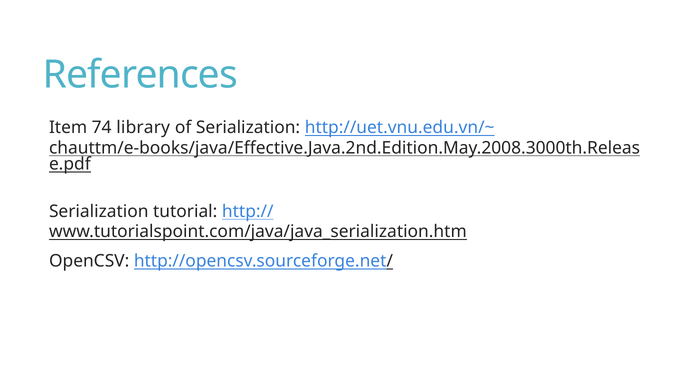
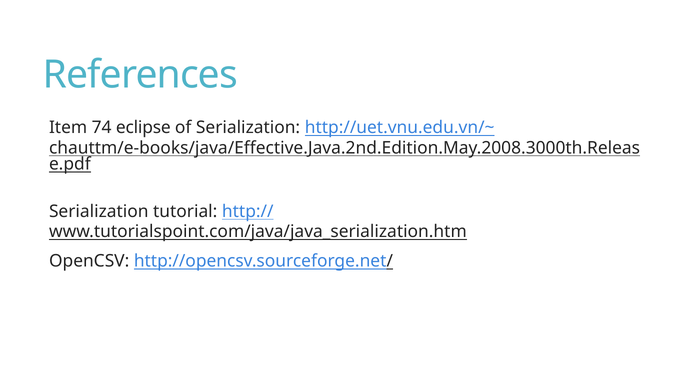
library: library -> eclipse (143, 128)
